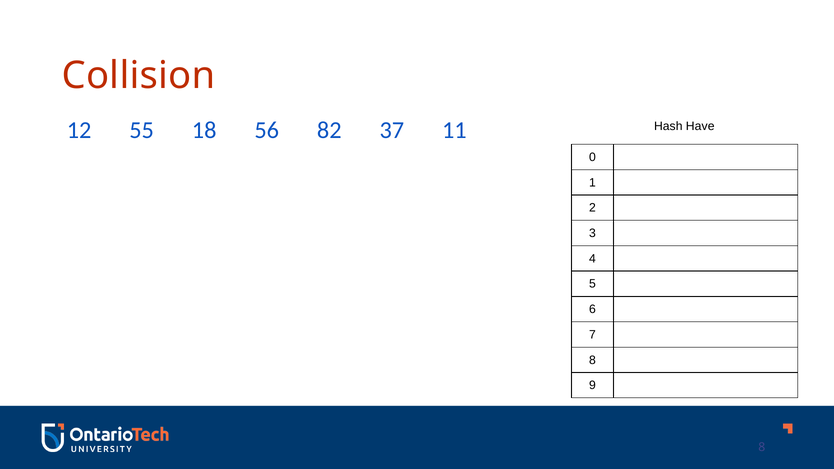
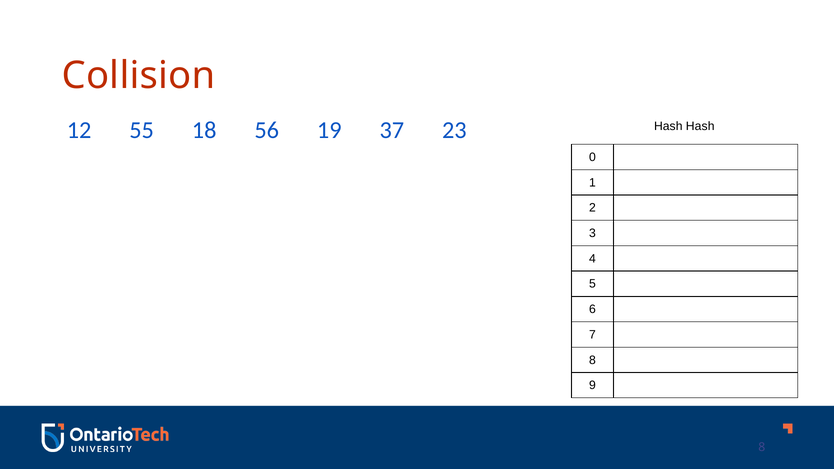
82: 82 -> 19 (329, 130)
11: 11 -> 23 (454, 130)
Hash Have: Have -> Hash (700, 126)
